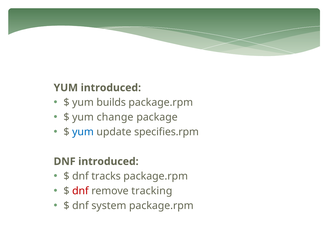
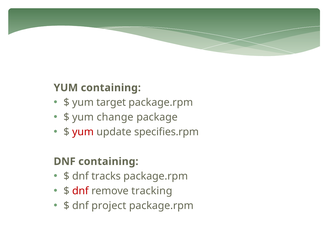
YUM introduced: introduced -> containing (111, 88)
builds: builds -> target (111, 102)
yum colour: blue -> red (83, 132)
DNF introduced: introduced -> containing (108, 161)
system: system -> project (109, 206)
